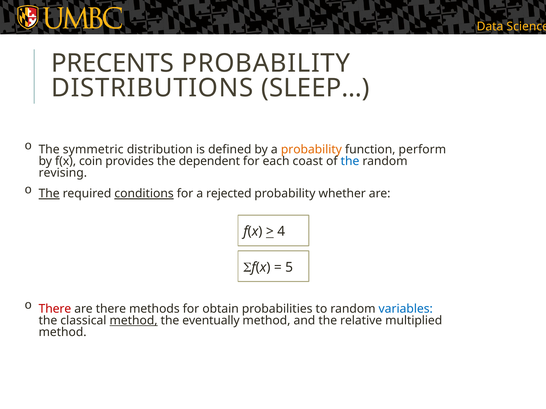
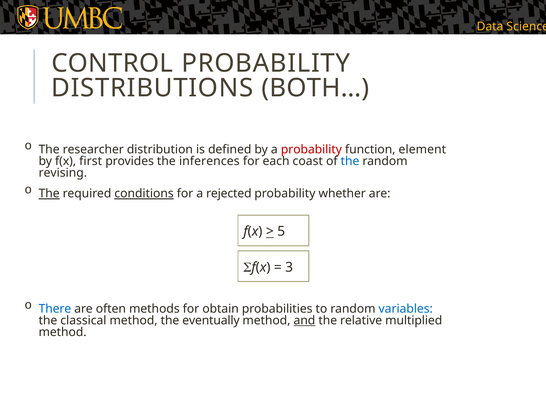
PRECENTS: PRECENTS -> CONTROL (112, 63)
SLEEP…: SLEEP… -> BOTH… (315, 88)
symmetric: symmetric -> researcher (93, 150)
probability colour: orange -> red (311, 150)
perform: perform -> element (422, 150)
coin: coin -> first (91, 161)
dependent: dependent -> inferences (209, 161)
4: 4 -> 5 (281, 232)
5: 5 -> 3 (289, 268)
There colour: red -> blue (55, 309)
are there: there -> often (111, 309)
method underline: present -> none (134, 321)
and underline: none -> present (304, 321)
